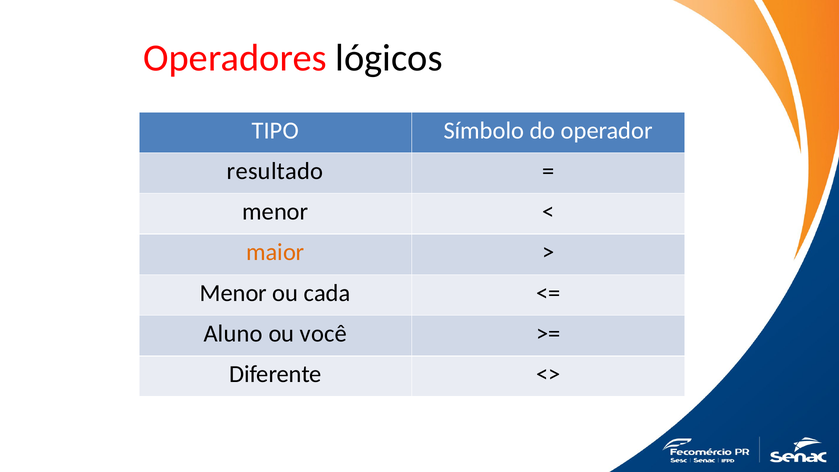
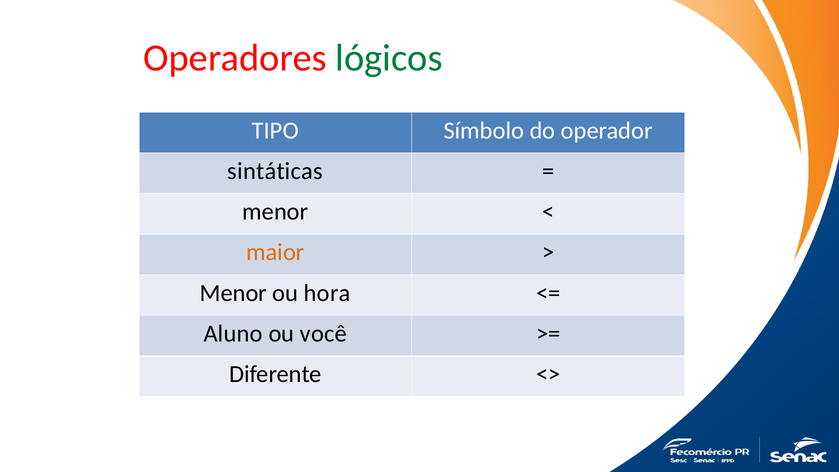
lógicos colour: black -> green (389, 58)
resultado: resultado -> sintáticas (275, 171)
cada: cada -> hora (327, 293)
